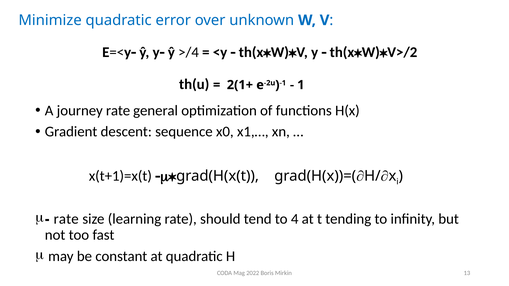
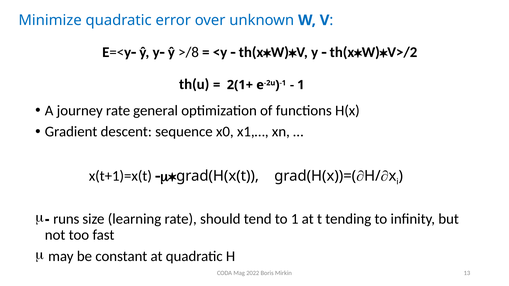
>/4: >/4 -> >/8 (189, 52)
rate: rate -> runs (66, 219)
to 4: 4 -> 1 (295, 219)
